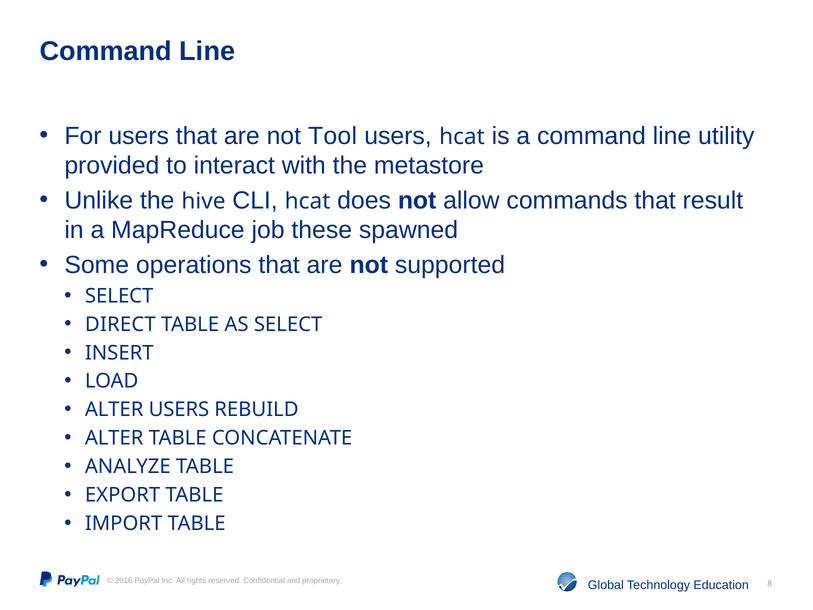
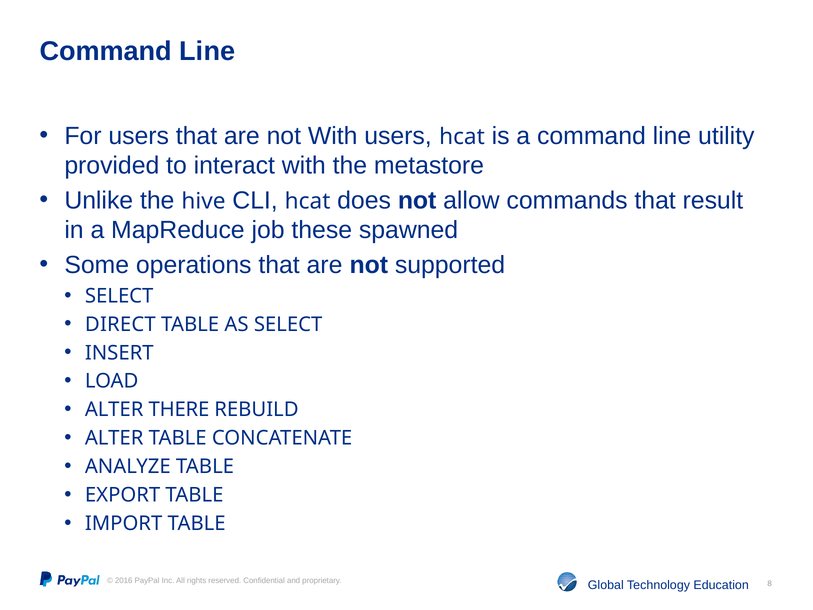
not Tool: Tool -> With (333, 136)
ALTER USERS: USERS -> THERE (179, 410)
